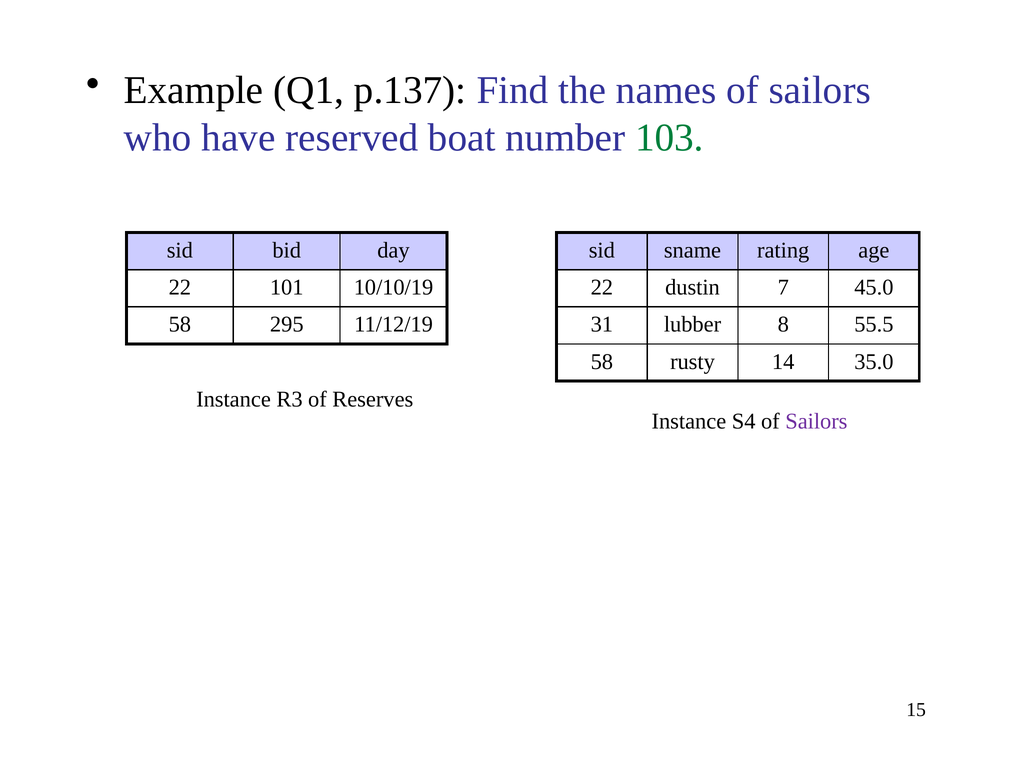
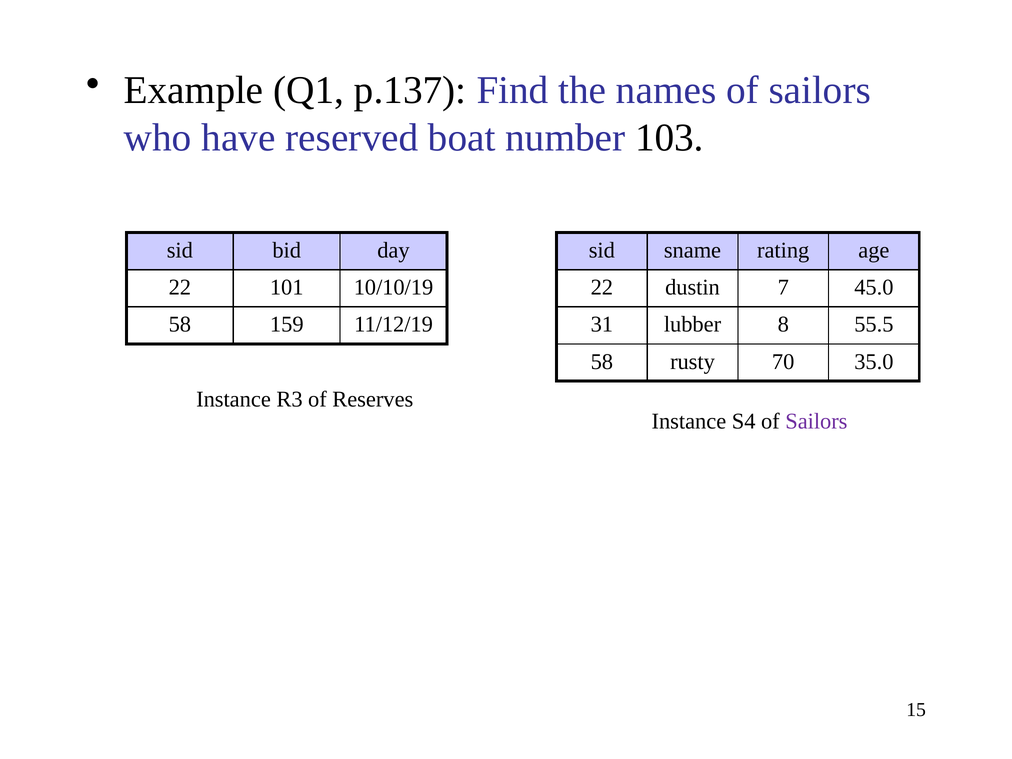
103 colour: green -> black (669, 138)
295: 295 -> 159 (287, 325)
14: 14 -> 70 (783, 362)
